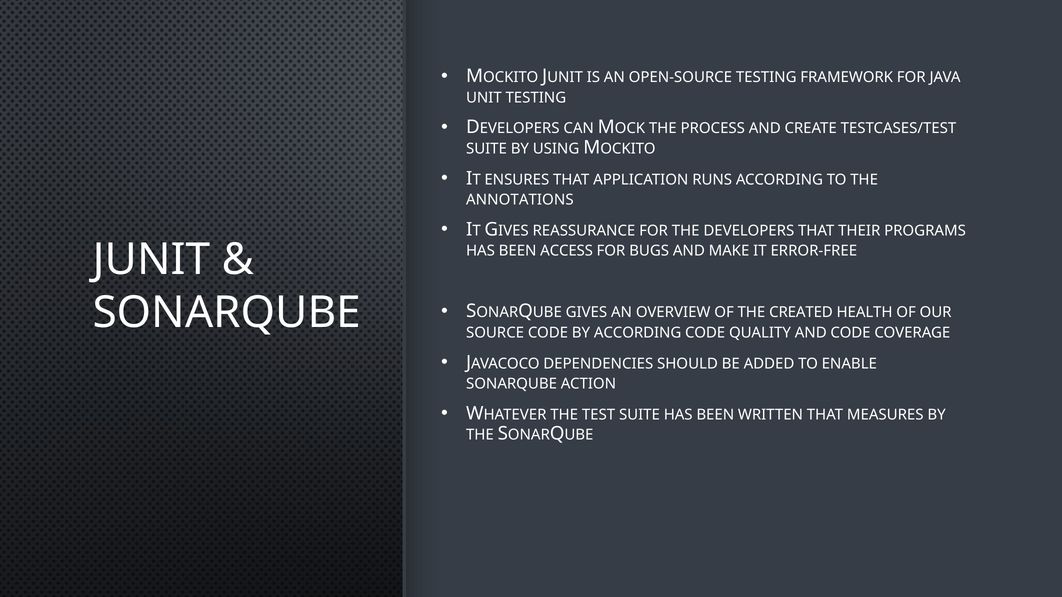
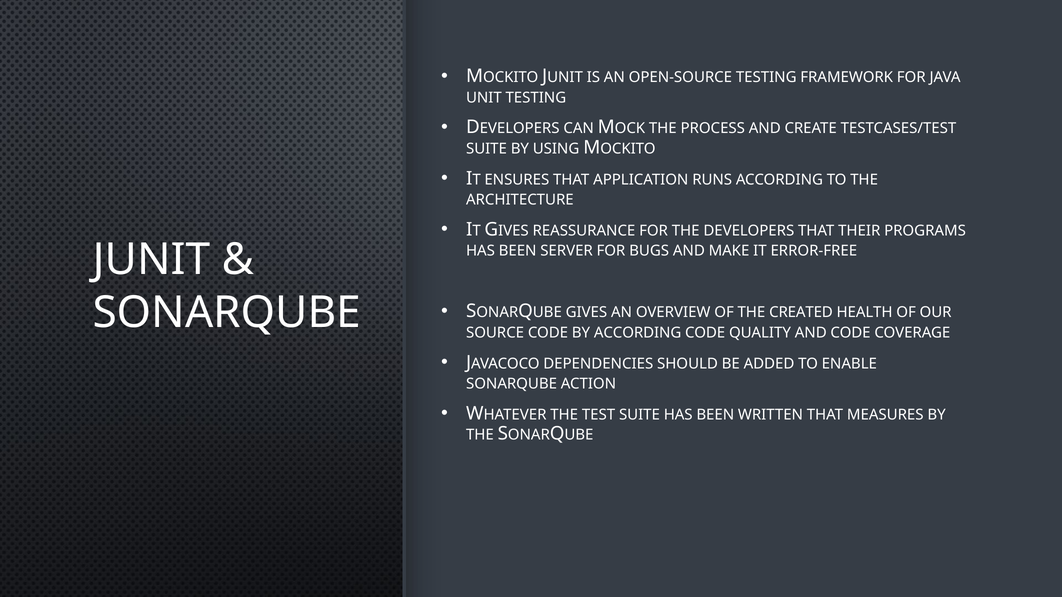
ANNOTATIONS: ANNOTATIONS -> ARCHITECTURE (520, 200)
ACCESS: ACCESS -> SERVER (567, 251)
